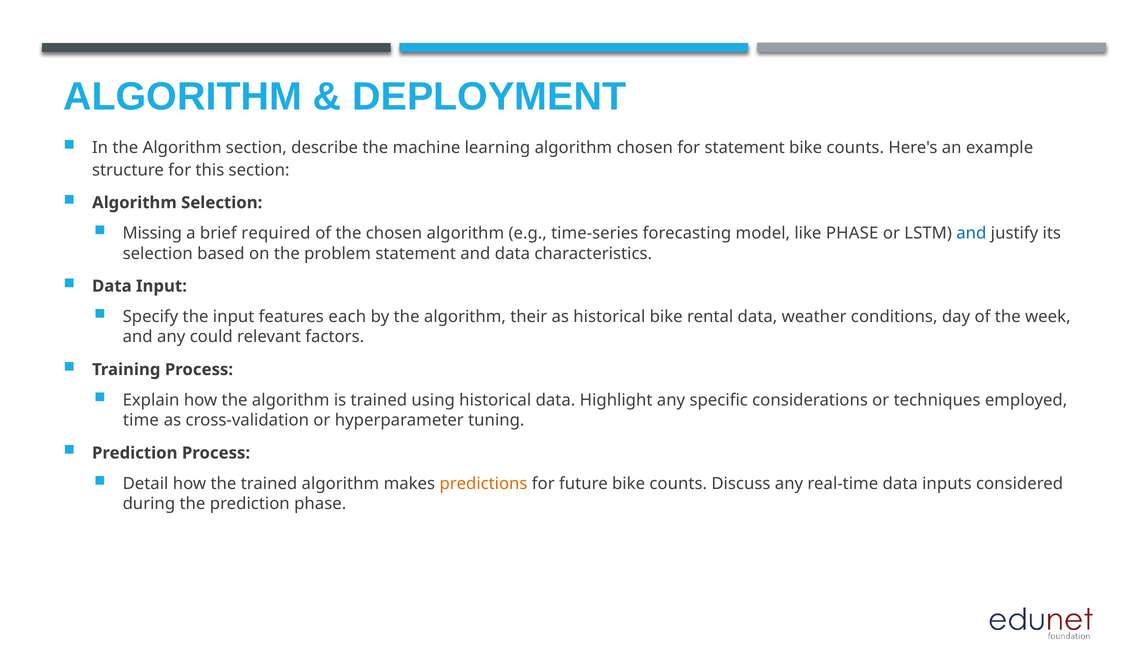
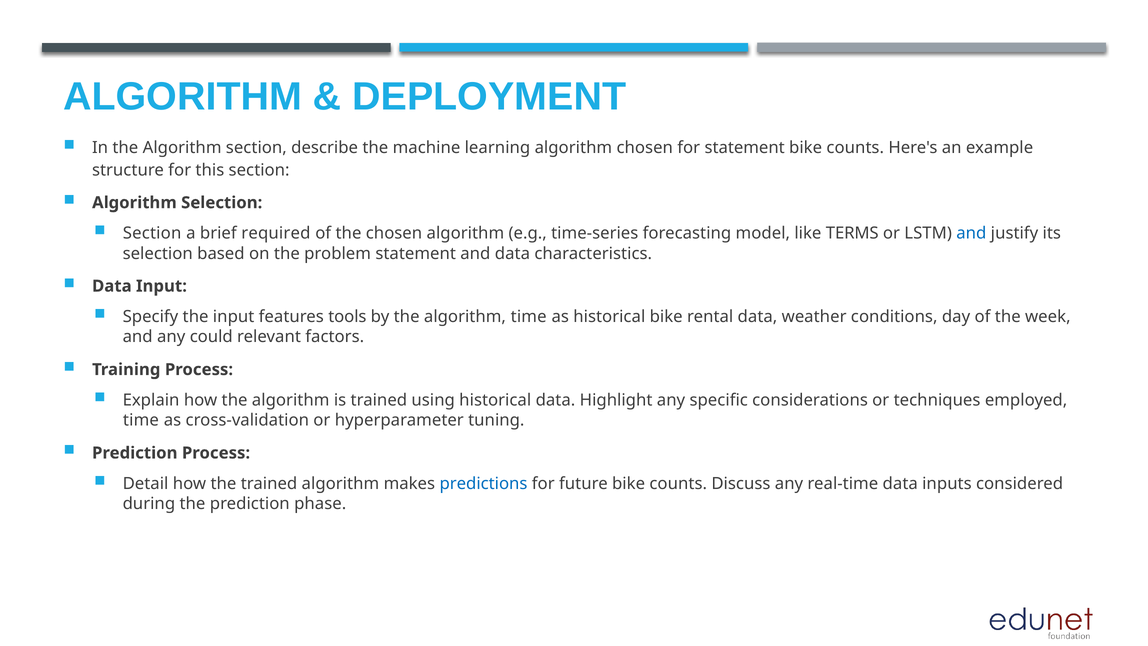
Missing: Missing -> Section (152, 233)
like PHASE: PHASE -> TERMS (852, 233)
each: each -> tools (347, 317)
algorithm their: their -> time (529, 317)
predictions colour: orange -> blue (483, 483)
